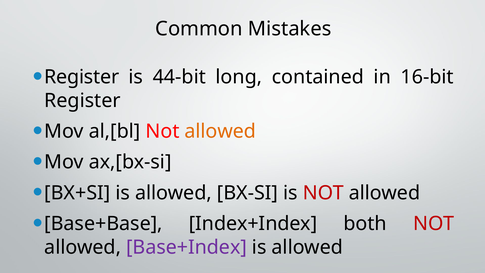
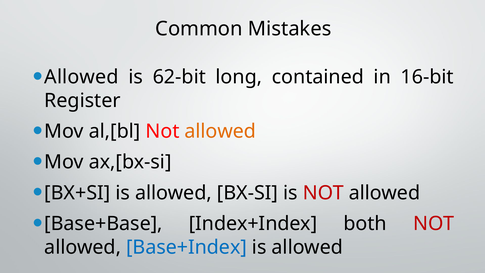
Register: Register -> Allowed (82, 77)
44-bit: 44-bit -> 62-bit (179, 77)
Base+Index colour: purple -> blue (187, 247)
